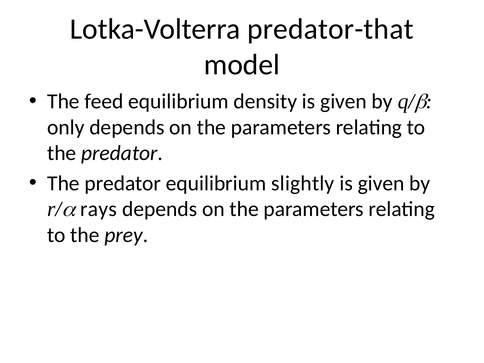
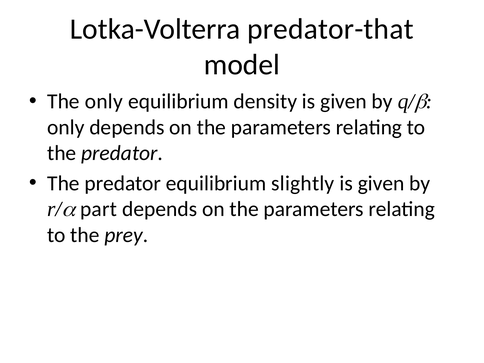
The feed: feed -> only (104, 102)
rays: rays -> part (98, 209)
